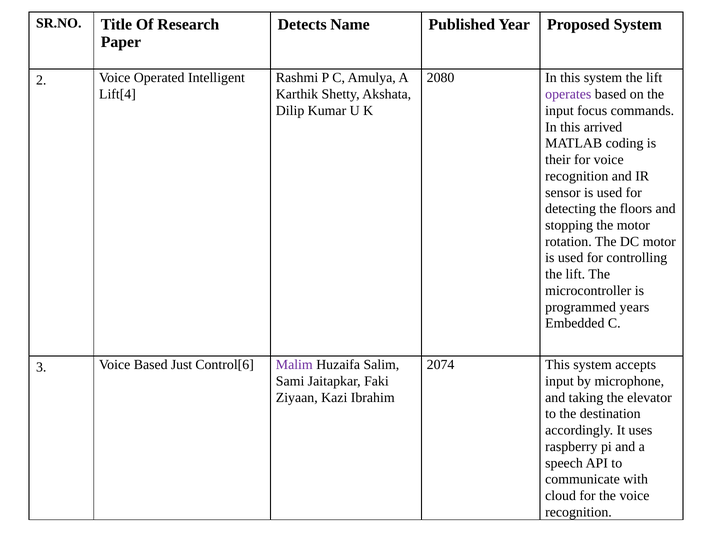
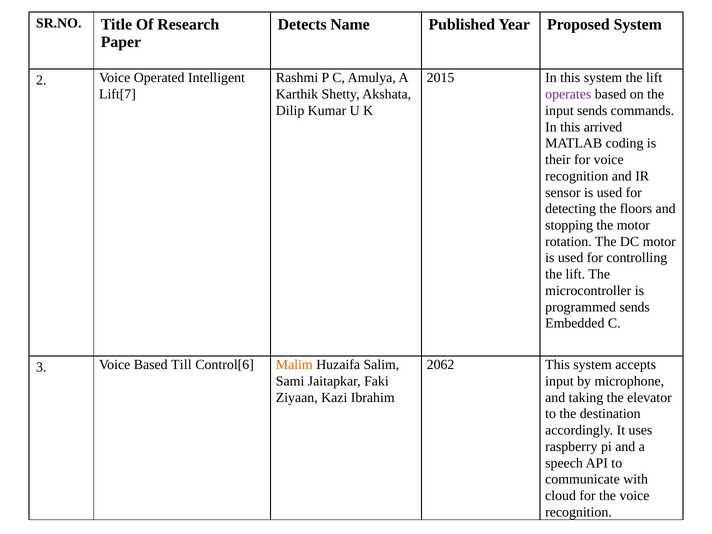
2080: 2080 -> 2015 (441, 78)
Lift[4: Lift[4 -> Lift[7 (117, 94)
input focus: focus -> sends (592, 111)
programmed years: years -> sends (635, 307)
2074: 2074 -> 2062 (441, 365)
Just: Just -> Till (181, 365)
Malim colour: purple -> orange (294, 365)
